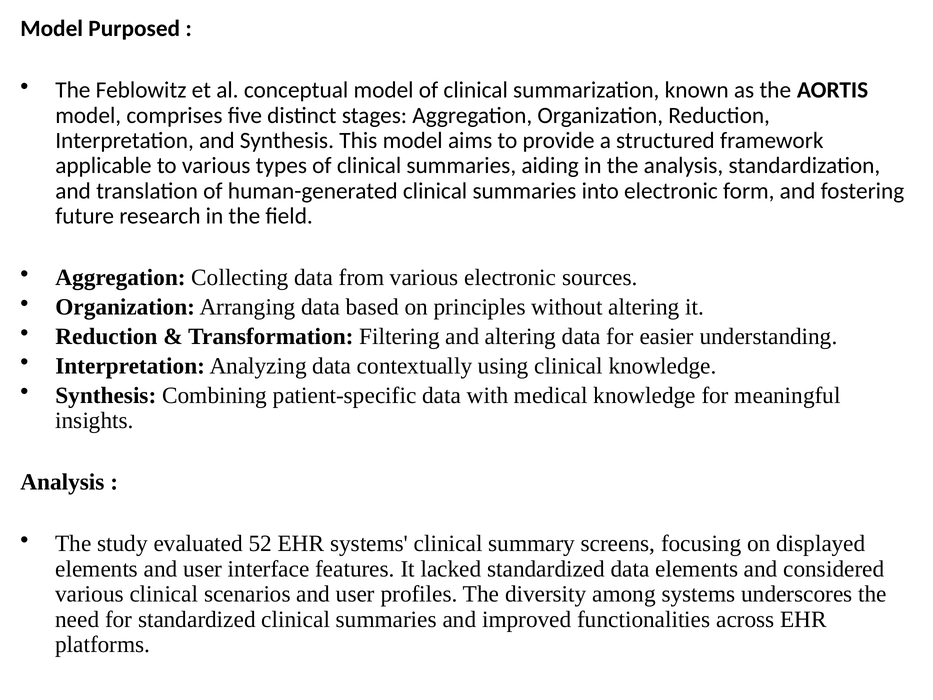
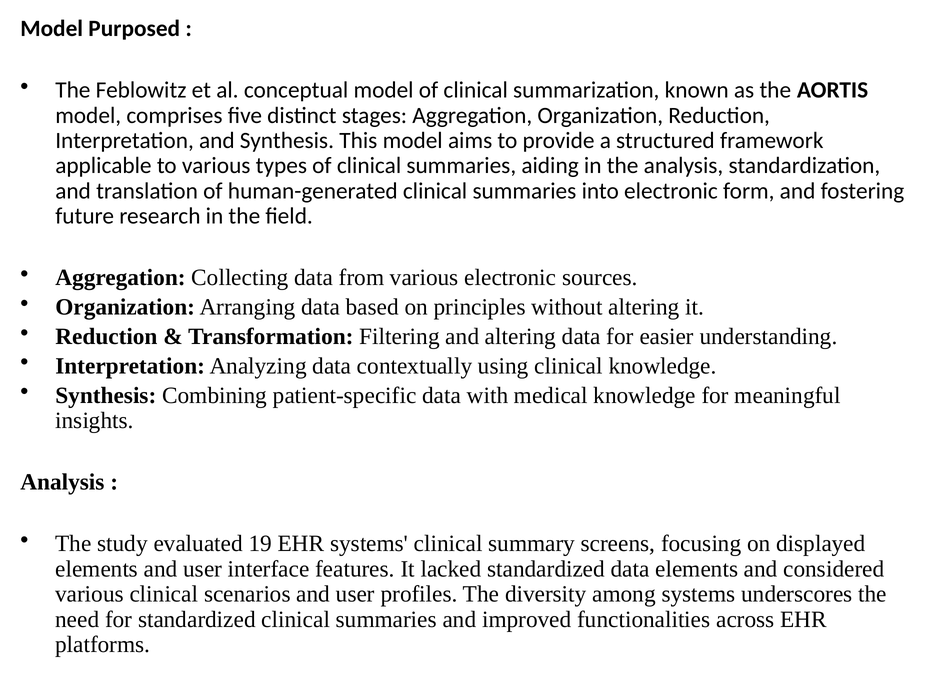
52: 52 -> 19 (260, 544)
